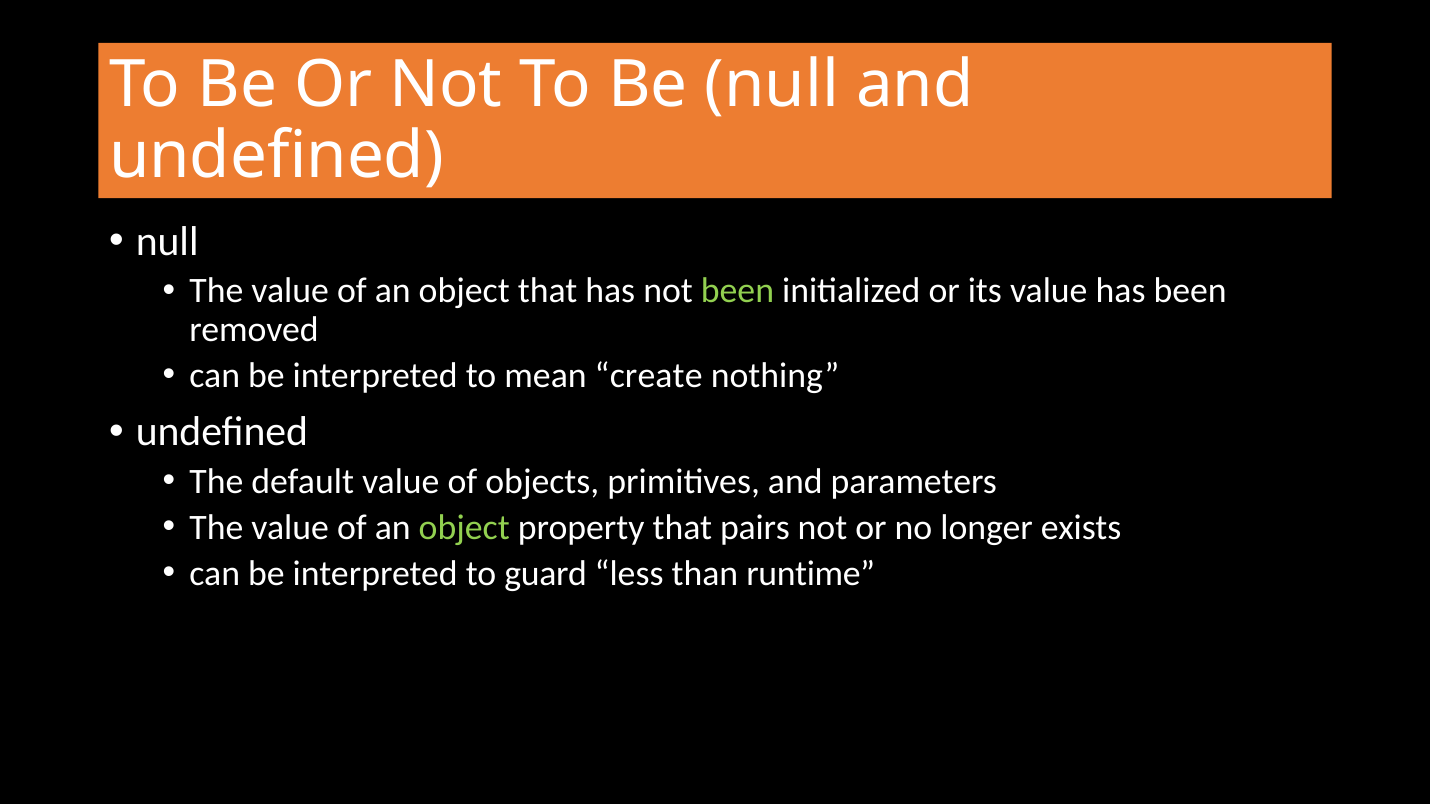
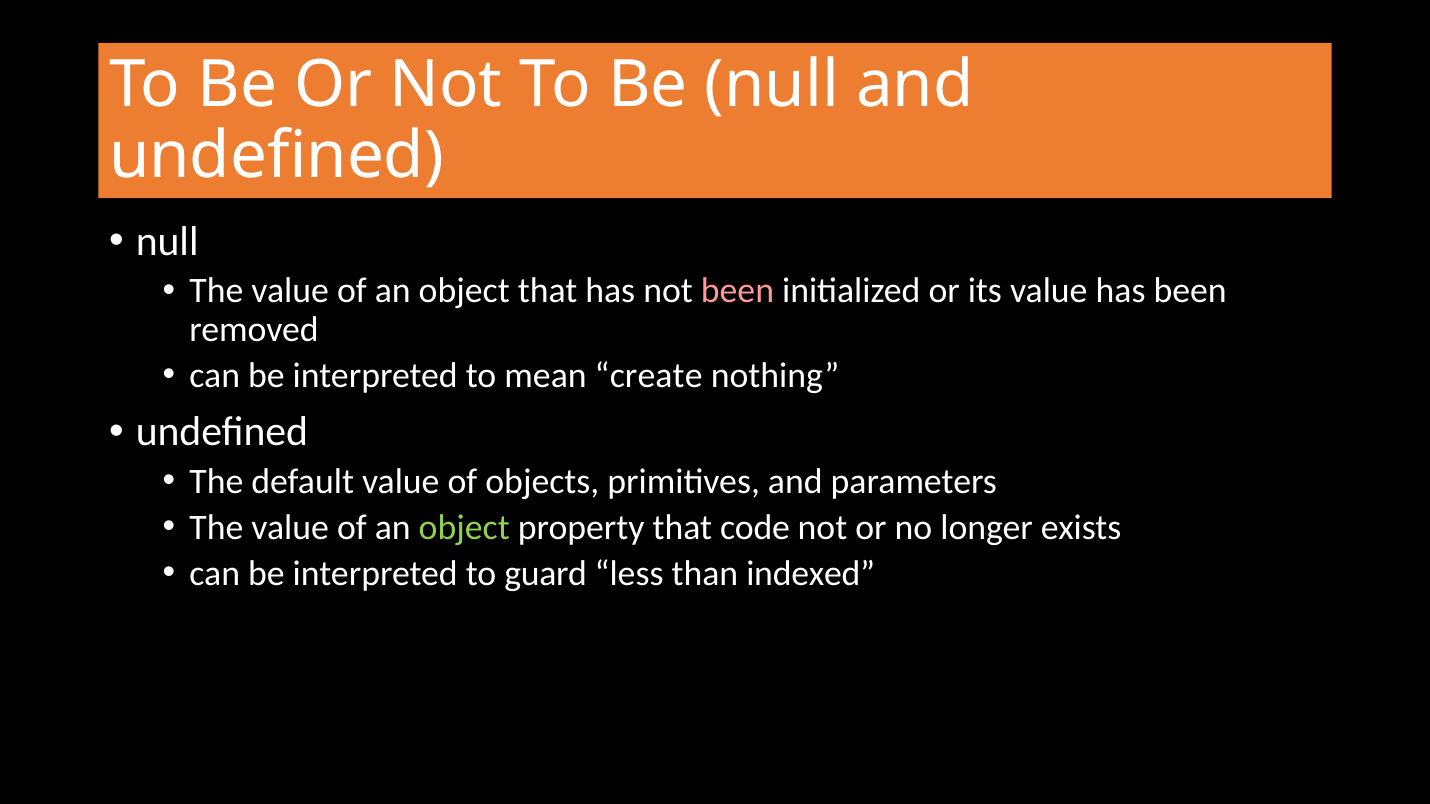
been colour: light green -> pink (737, 291)
pairs: pairs -> code (755, 528)
runtime: runtime -> indexed (811, 574)
